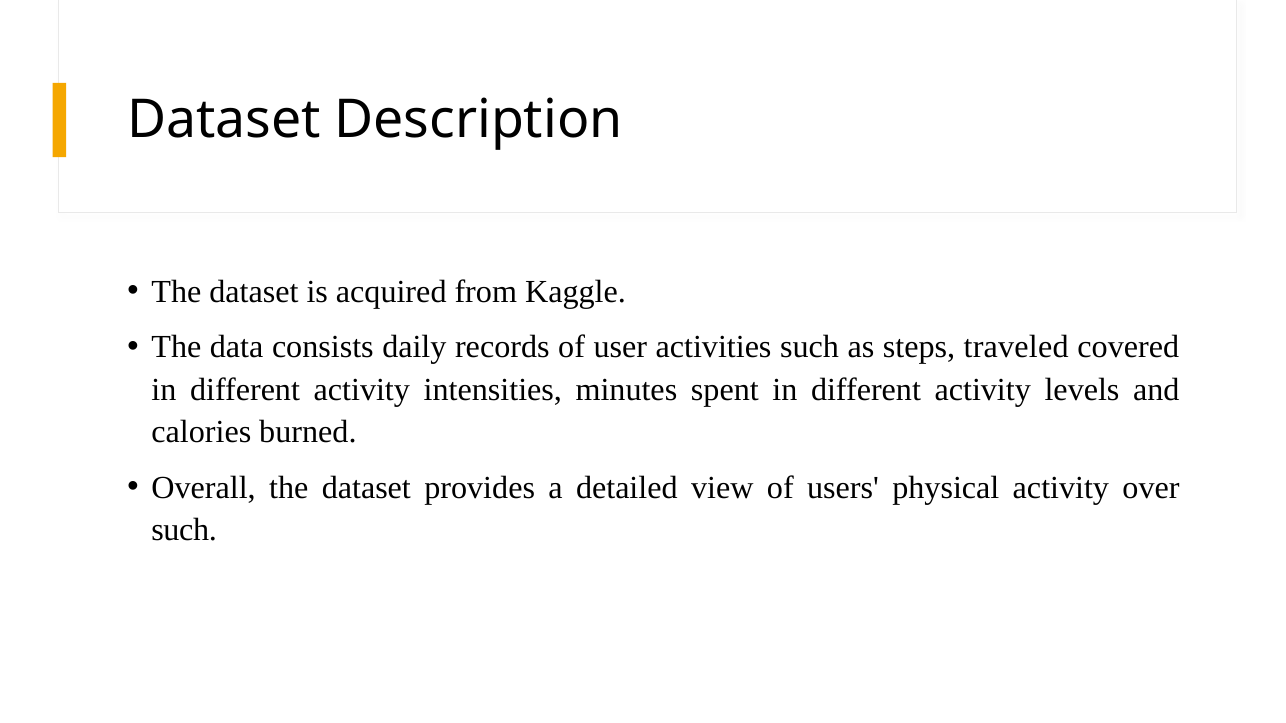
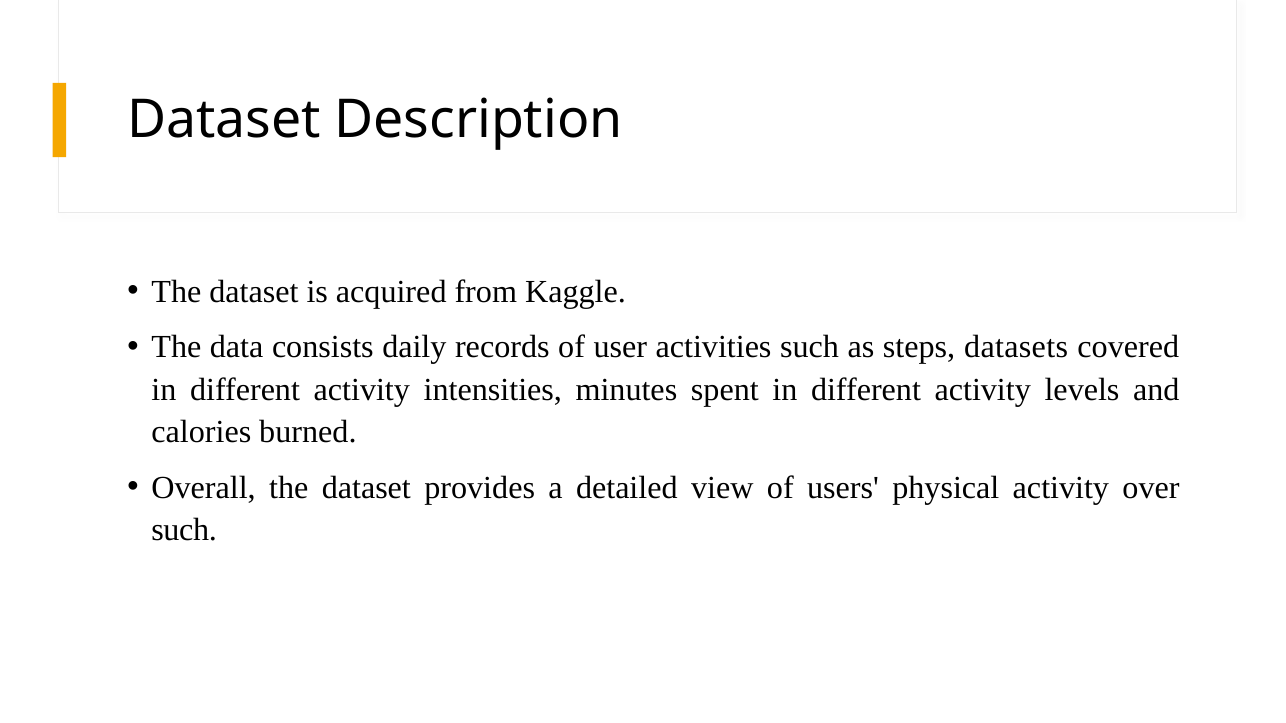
traveled: traveled -> datasets (1016, 347)
